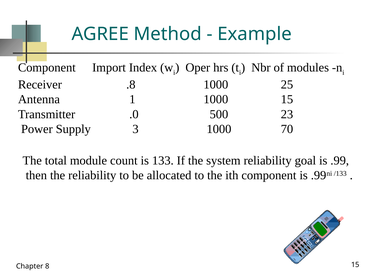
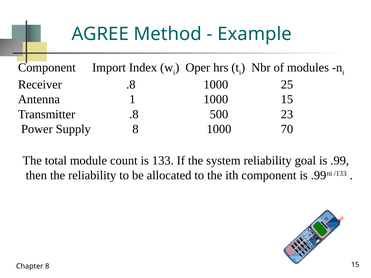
Transmitter .0: .0 -> .8 (134, 114)
Supply 3: 3 -> 8 (135, 129)
